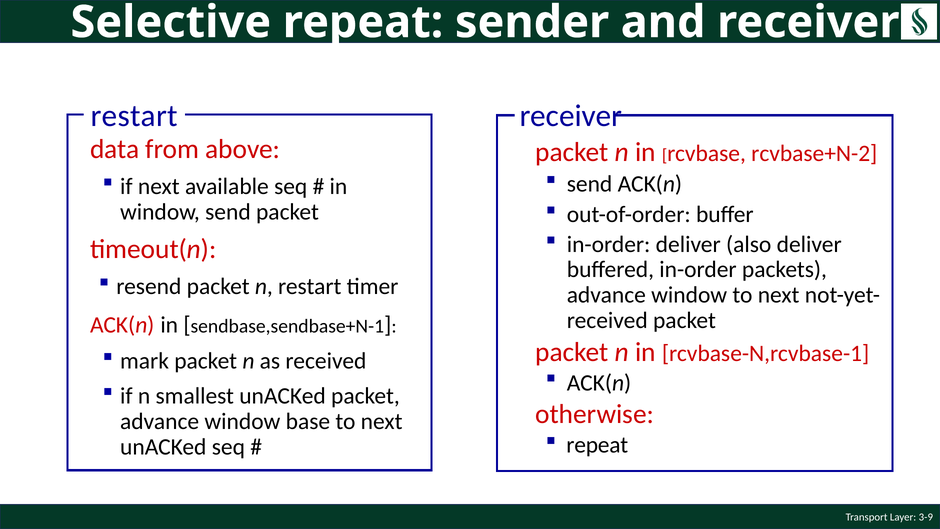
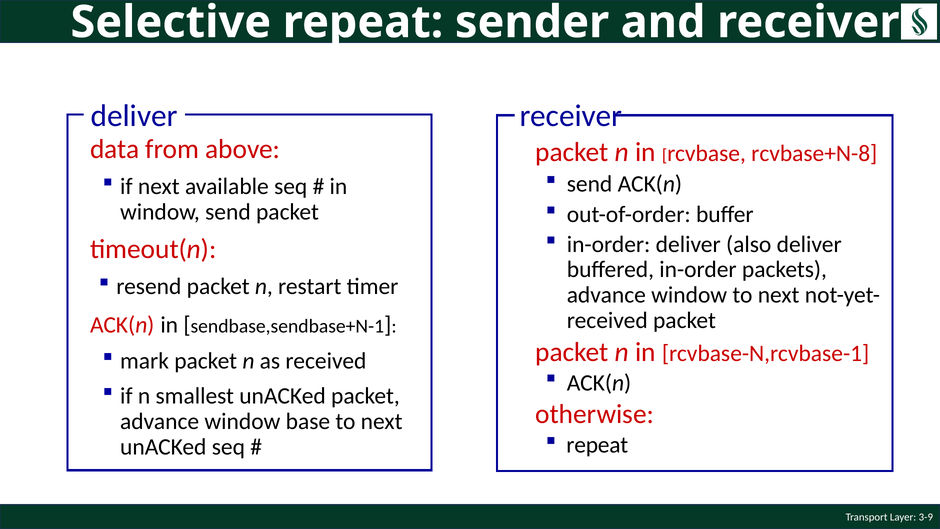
restart: restart -> deliver (134, 116)
rcvbase+N-2: rcvbase+N-2 -> rcvbase+N-8 (814, 154)
